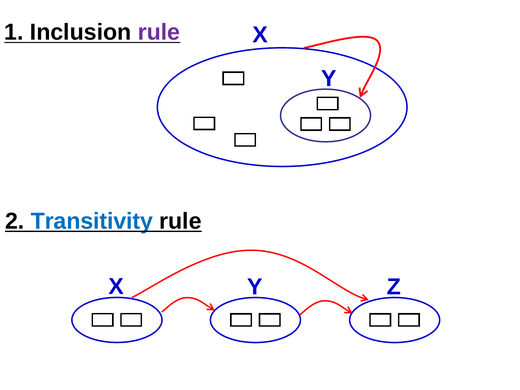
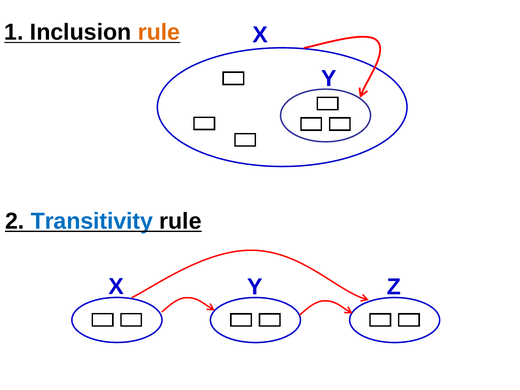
rule colour: purple -> orange (159, 32)
